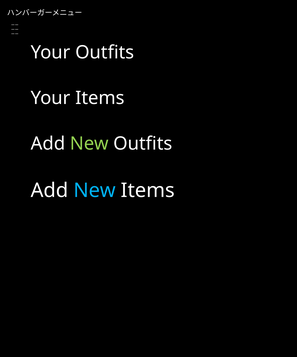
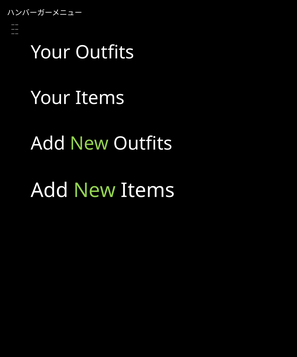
New colour: light blue -> light green (95, 190)
